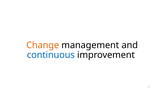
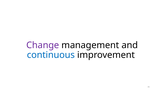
Change colour: orange -> purple (43, 45)
